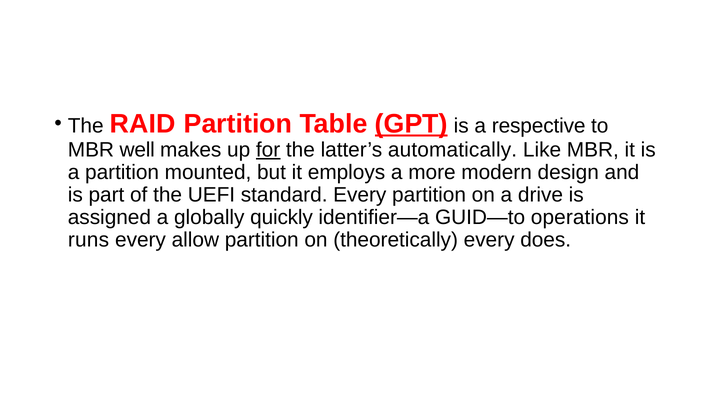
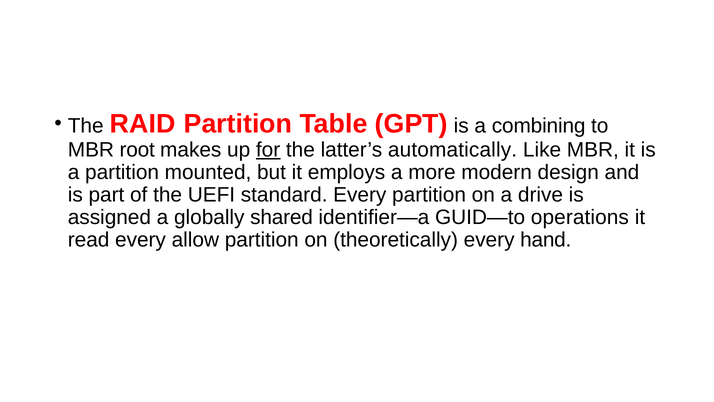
GPT underline: present -> none (411, 124)
respective: respective -> combining (539, 126)
well: well -> root (137, 150)
quickly: quickly -> shared (282, 217)
runs: runs -> read (89, 240)
does: does -> hand (546, 240)
